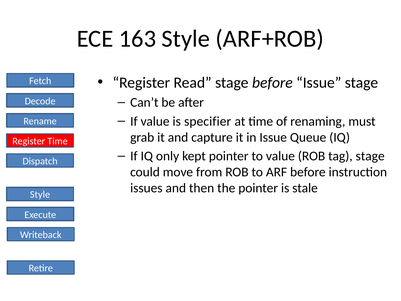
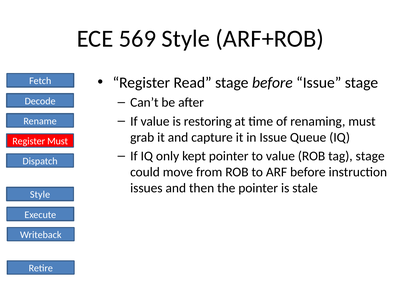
163: 163 -> 569 (137, 39)
specifier: specifier -> restoring (208, 121)
Register Time: Time -> Must (58, 141)
